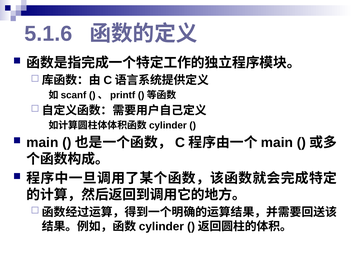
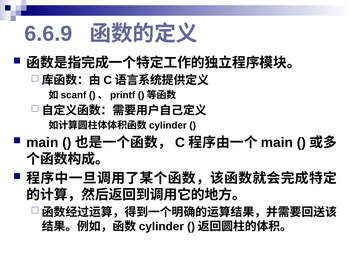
5.1.6: 5.1.6 -> 6.6.9 (48, 34)
